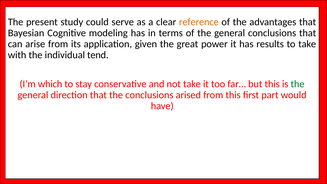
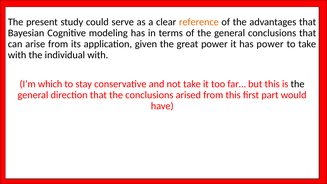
has results: results -> power (270, 44)
individual tend: tend -> with (98, 55)
the colour: green -> black (298, 84)
